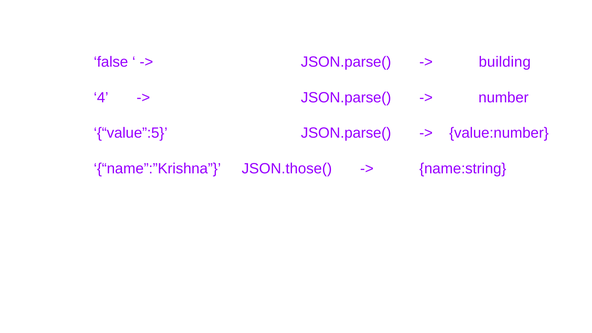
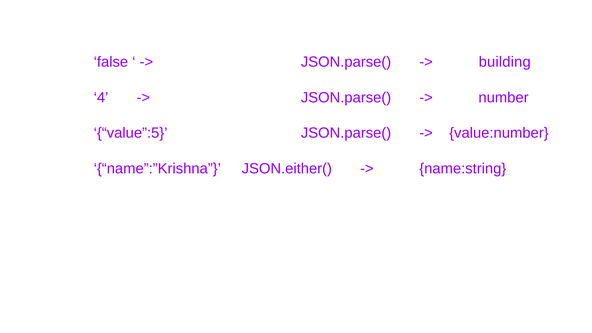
JSON.those(: JSON.those( -> JSON.either( (287, 169)
